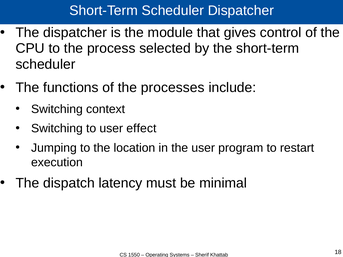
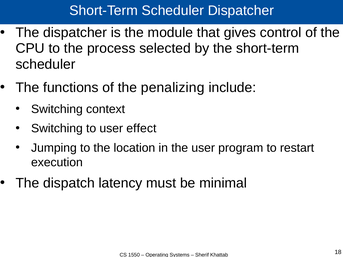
processes: processes -> penalizing (173, 88)
